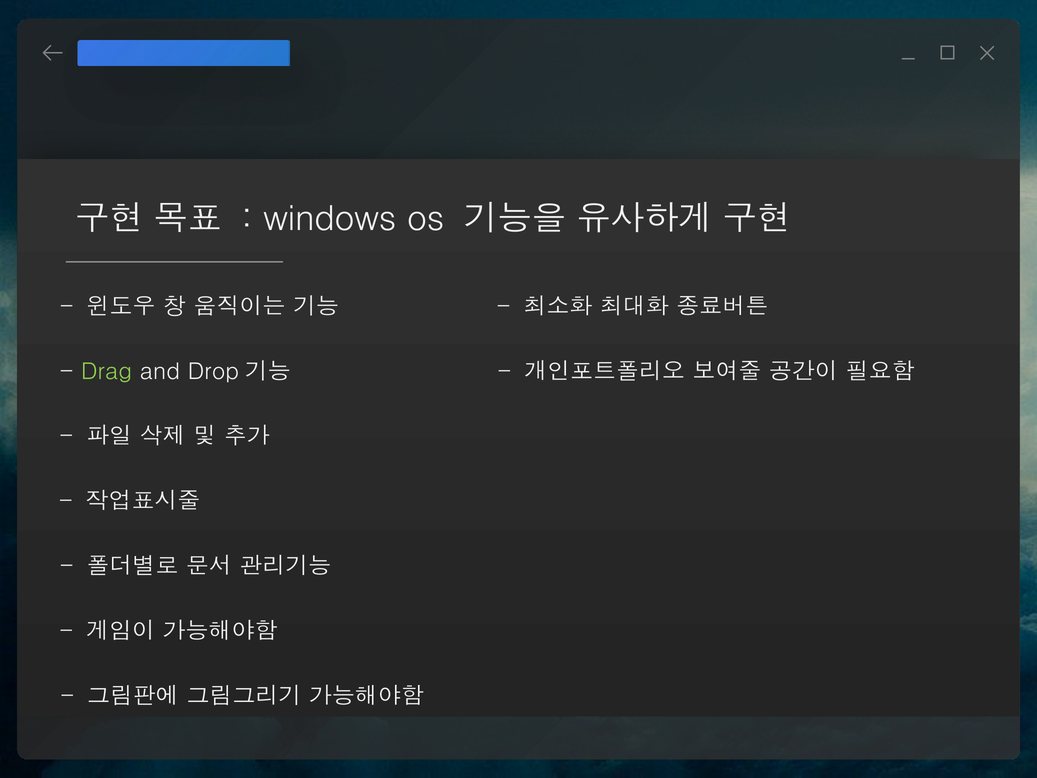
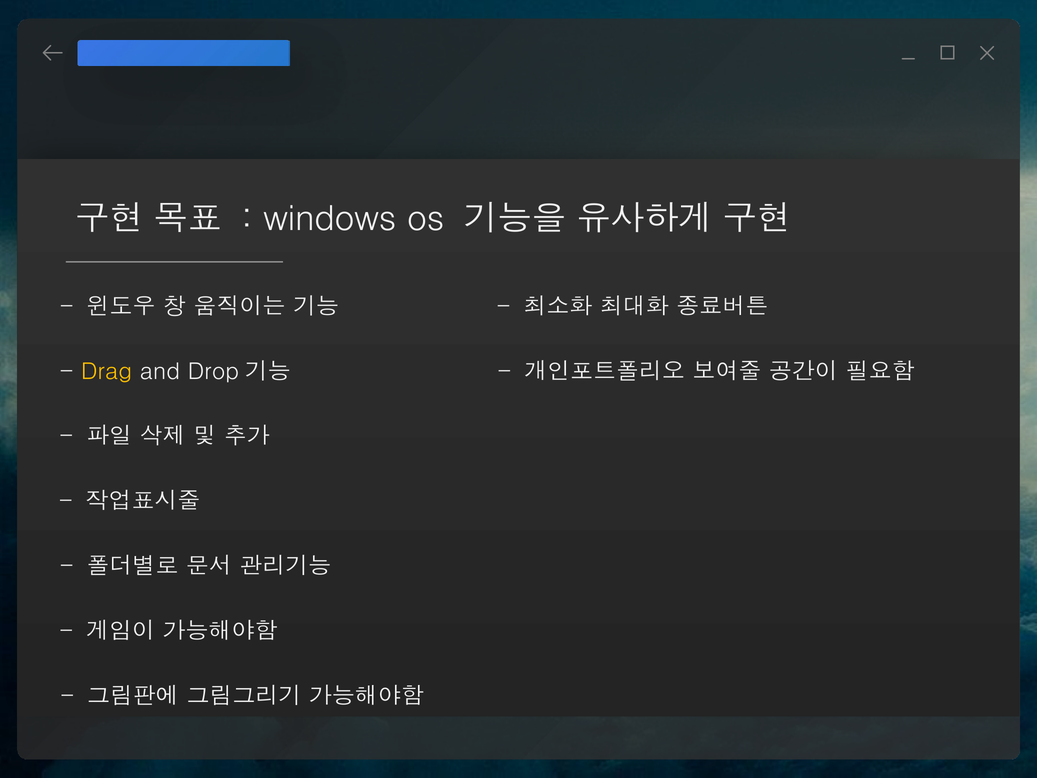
Drag colour: light green -> yellow (106, 371)
